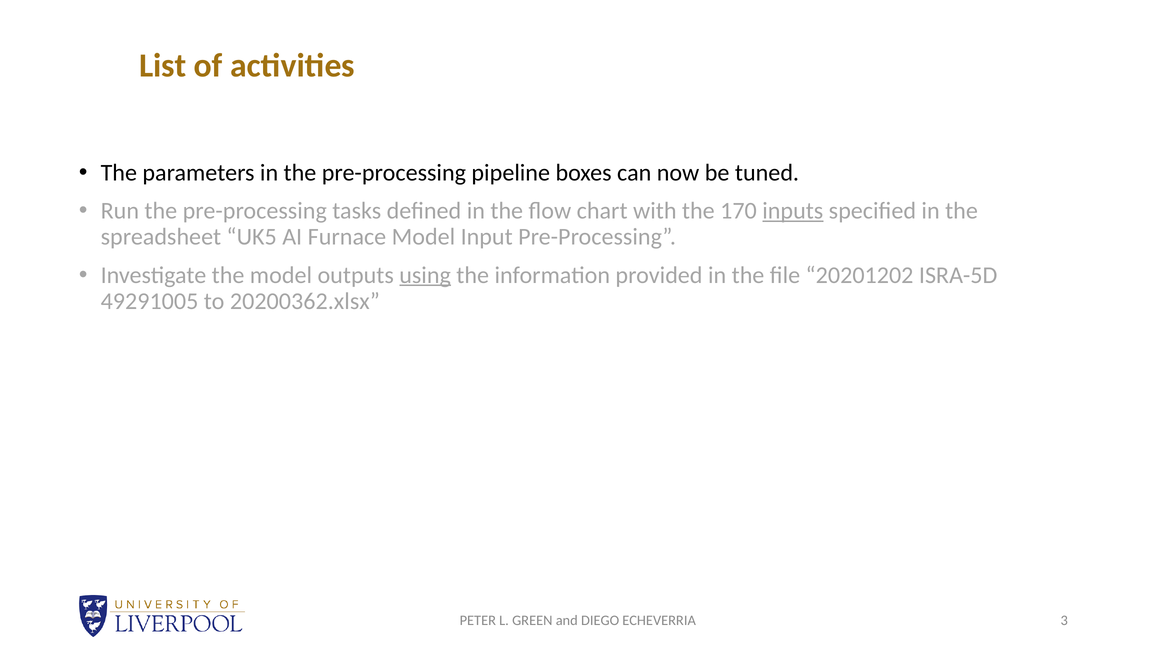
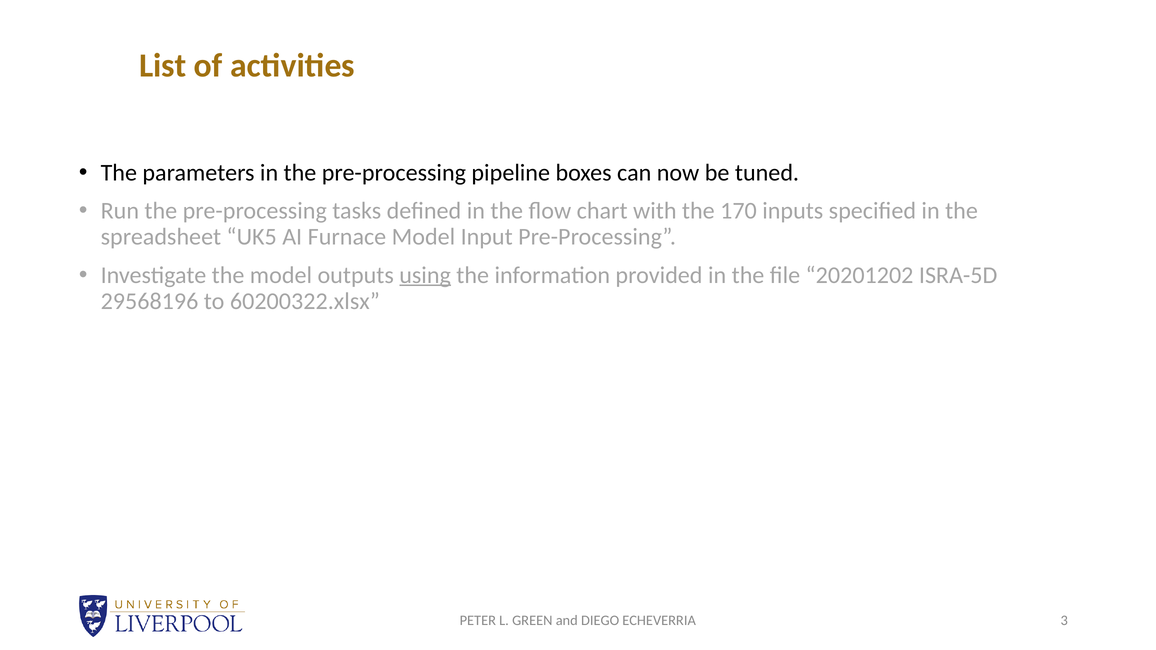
inputs underline: present -> none (793, 211)
49291005: 49291005 -> 29568196 (149, 301)
20200362.xlsx: 20200362.xlsx -> 60200322.xlsx (305, 301)
